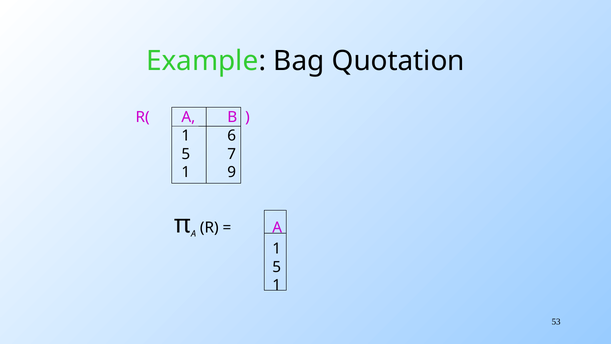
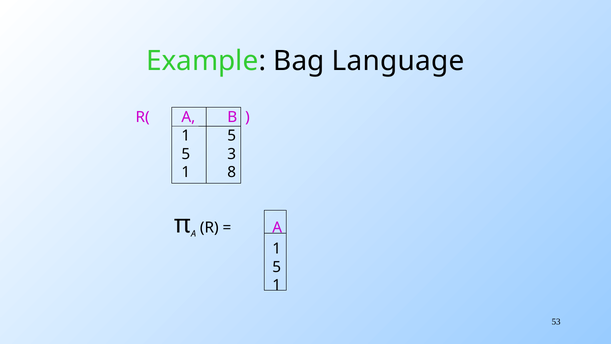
Quotation: Quotation -> Language (398, 61)
6: 6 -> 5 (232, 136)
7: 7 -> 3 (232, 154)
9: 9 -> 8 (232, 172)
